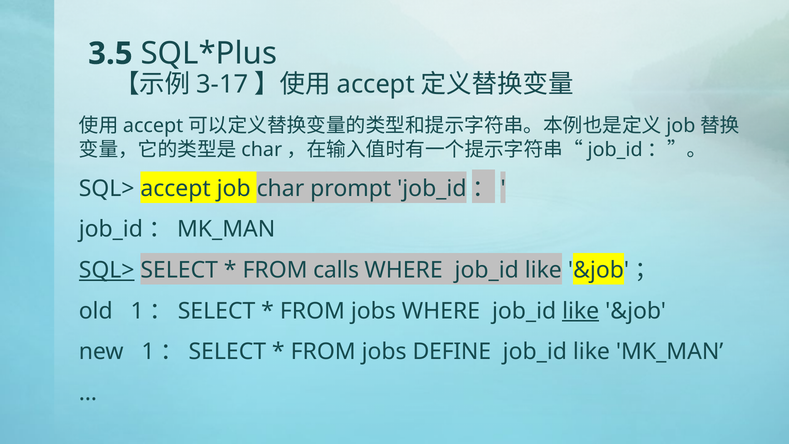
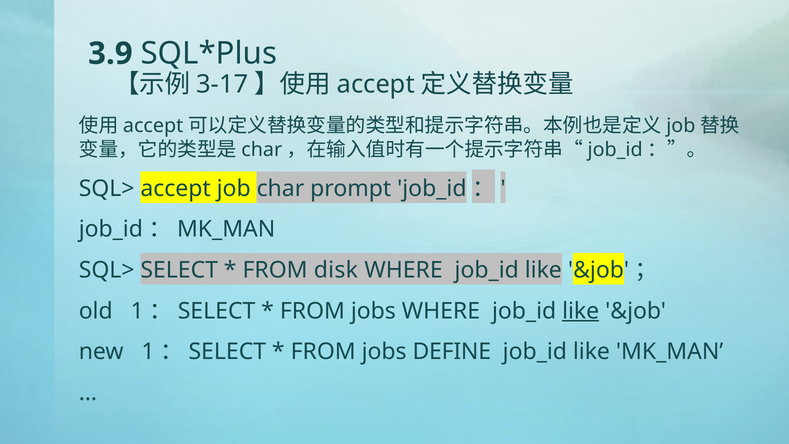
3.5: 3.5 -> 3.9 (110, 54)
SQL> underline: present -> none (107, 270)
calls: calls -> disk (336, 270)
